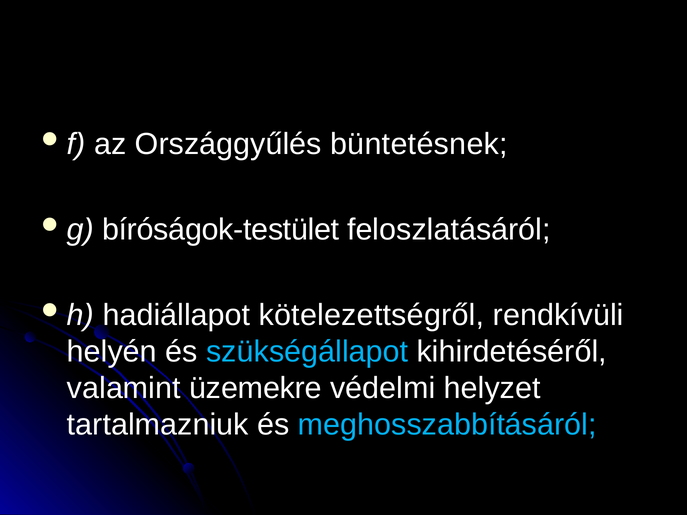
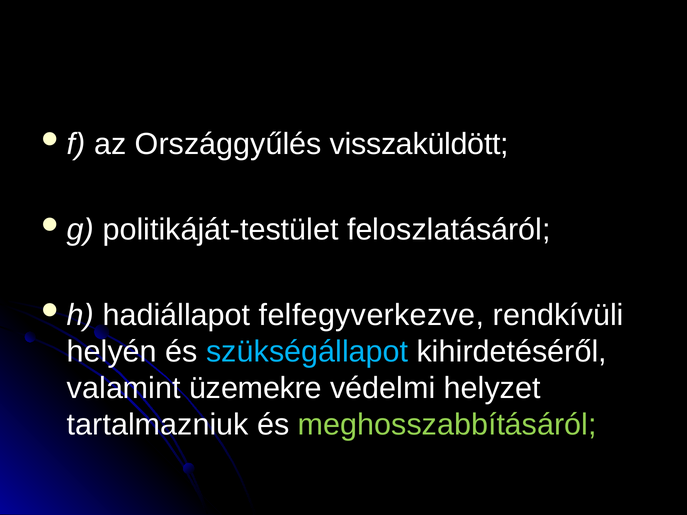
büntetésnek: büntetésnek -> visszaküldött (419, 144)
bíróságok-testület: bíróságok-testület -> politikáját-testület (221, 230)
kötelezettségről: kötelezettségről -> felfegyverkezve (371, 315)
meghosszabbításáról colour: light blue -> light green (447, 425)
